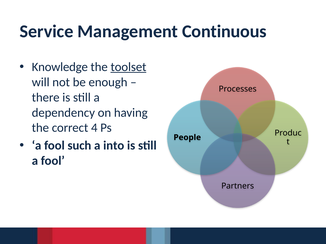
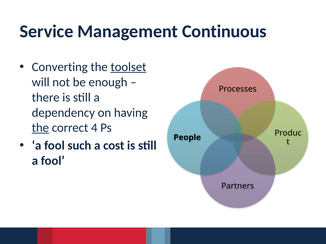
Knowledge: Knowledge -> Converting (60, 67)
the underline: none -> present (40, 128)
into: into -> cost (114, 146)
